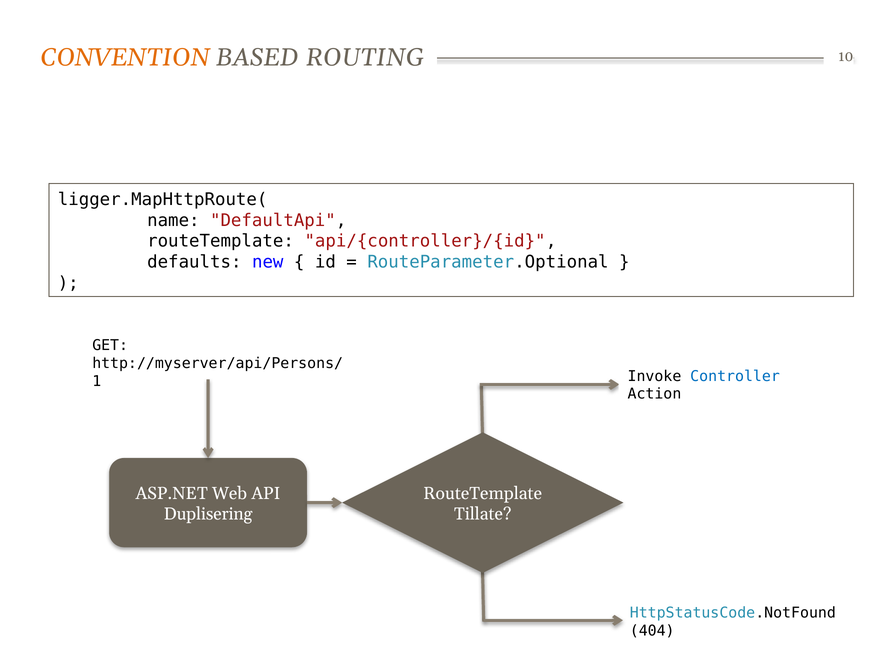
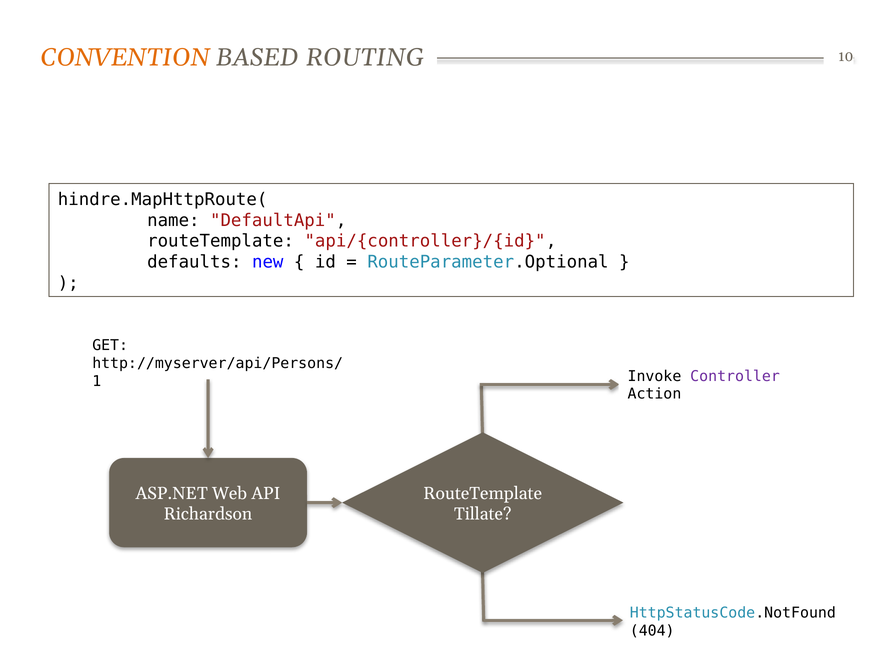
ligger.MapHttpRoute(: ligger.MapHttpRoute( -> hindre.MapHttpRoute( (163, 200)
Controller colour: blue -> purple (735, 376)
Duplisering: Duplisering -> Richardson (208, 515)
